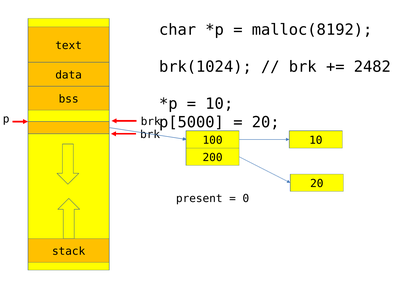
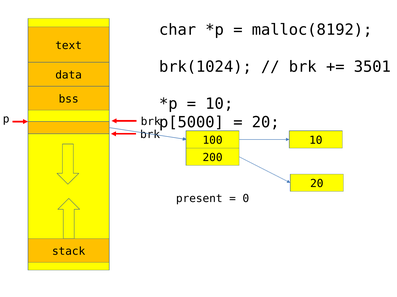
2482: 2482 -> 3501 (372, 67)
